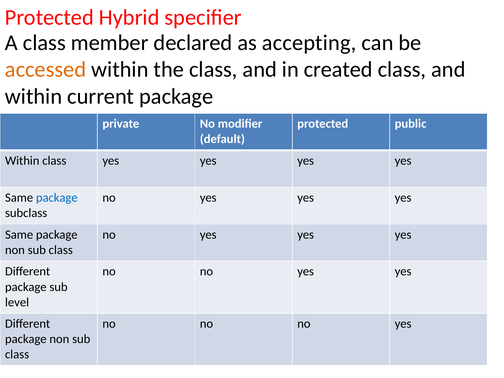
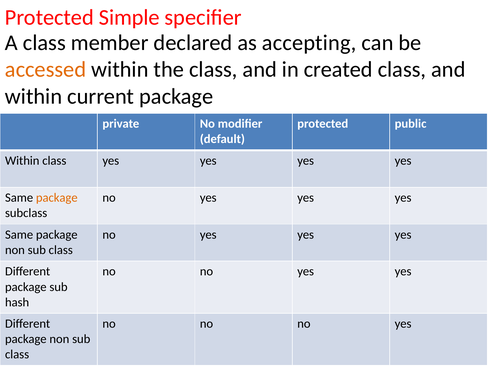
Hybrid: Hybrid -> Simple (129, 17)
package colour: blue -> orange (57, 198)
level: level -> hash (17, 302)
